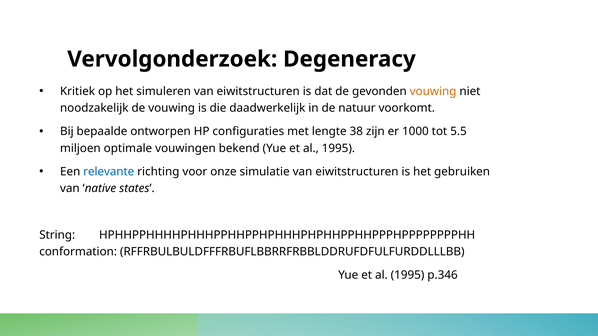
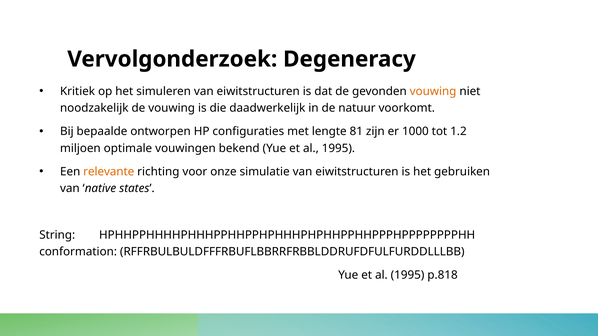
38: 38 -> 81 (356, 132)
5.5: 5.5 -> 1.2 (458, 132)
relevante colour: blue -> orange (109, 172)
p.346: p.346 -> p.818 (443, 275)
